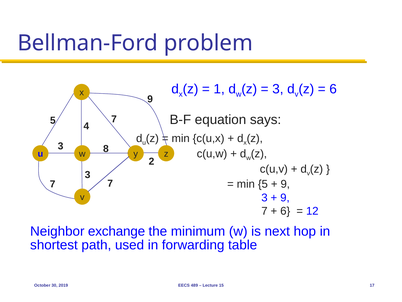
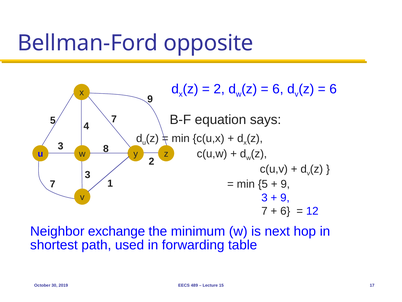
problem: problem -> opposite (209, 43)
1: 1 -> 2 (219, 89)
3: 3 -> 6 (278, 89)
7 7: 7 -> 1 (110, 183)
